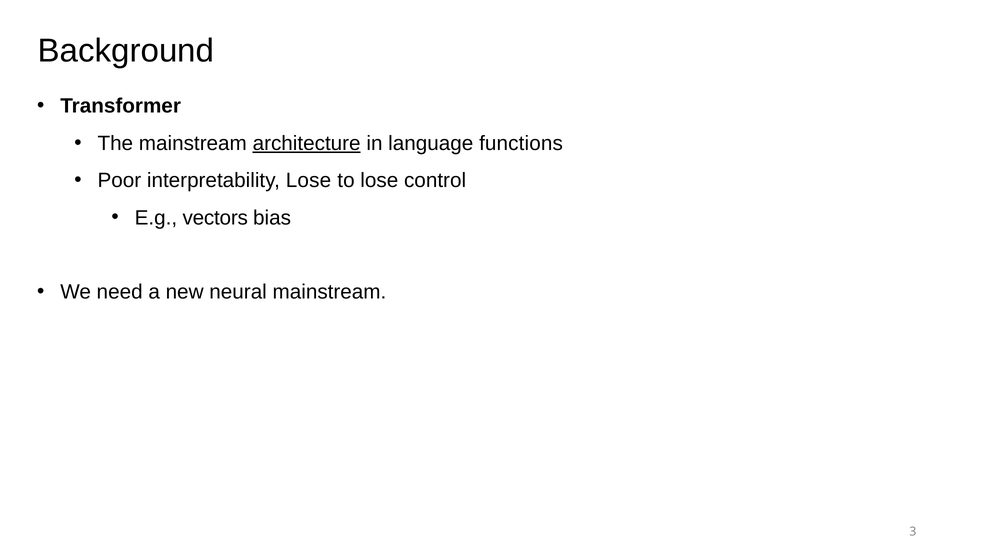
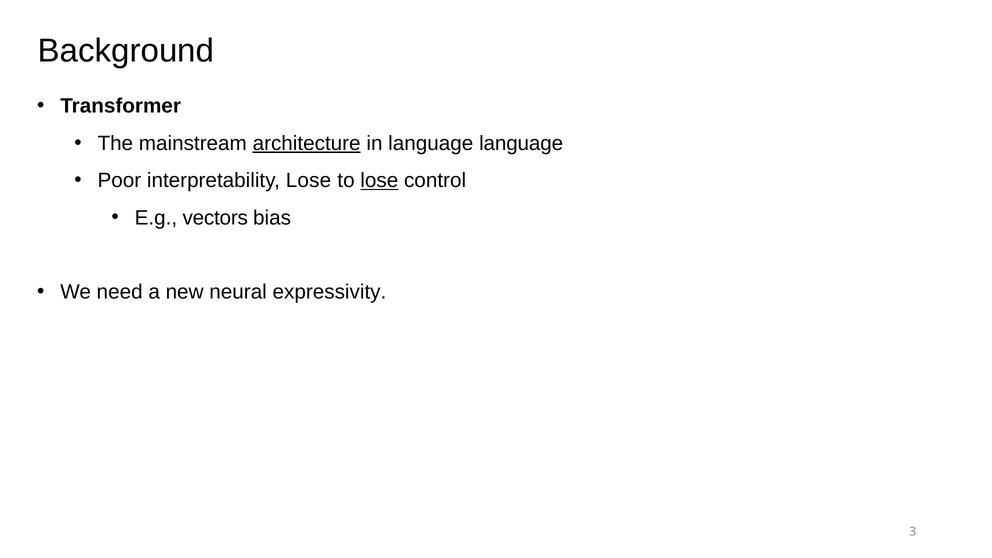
language functions: functions -> language (521, 143)
lose underline: none -> present (379, 181)
neural mainstream: mainstream -> expressivity (329, 292)
